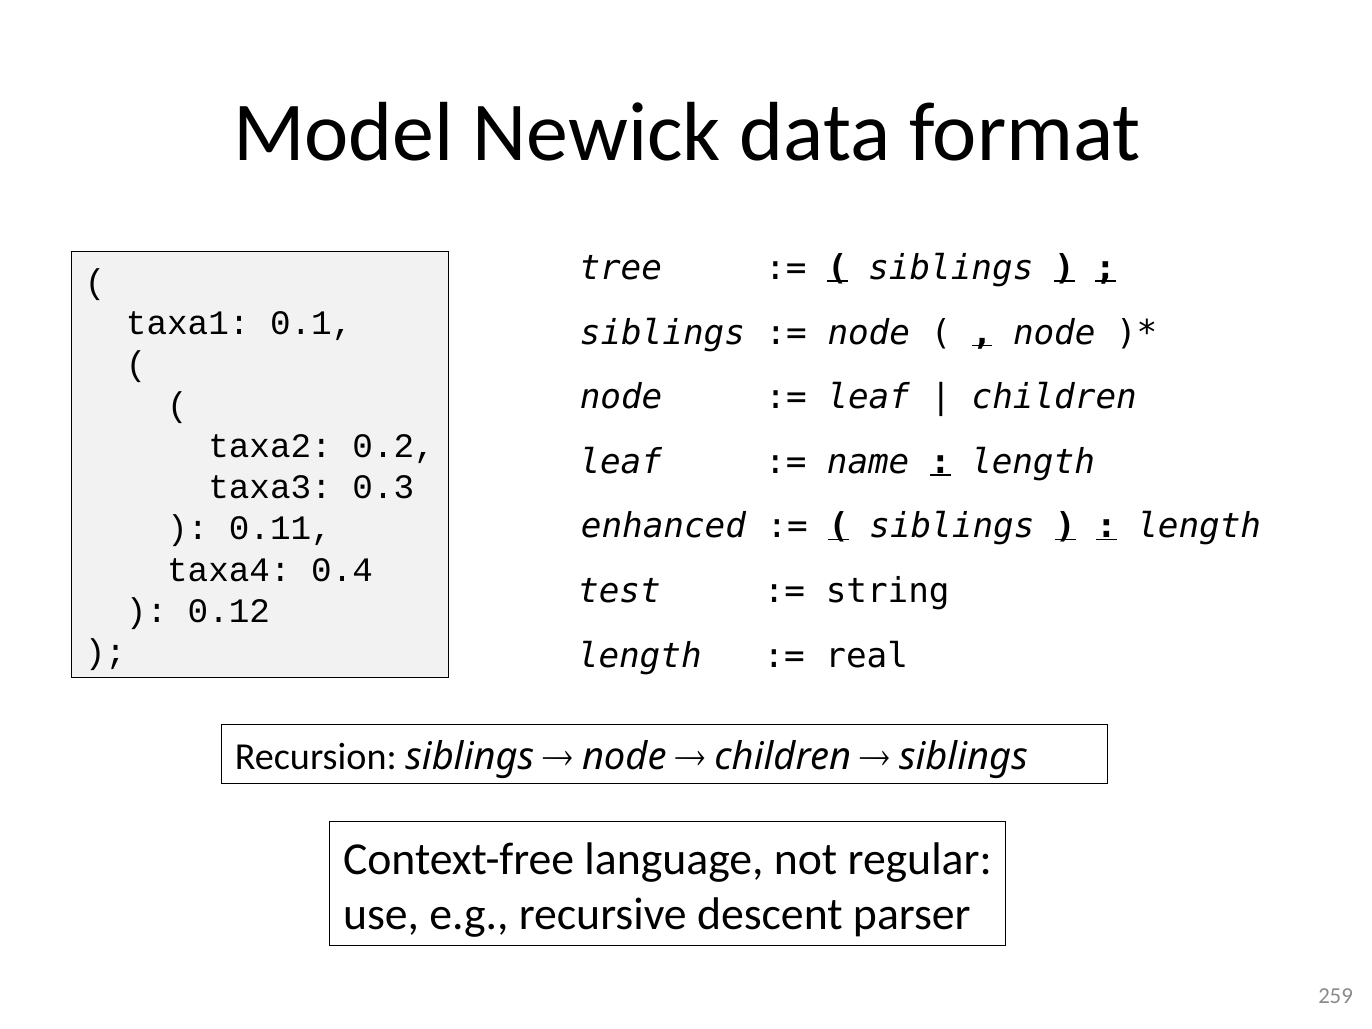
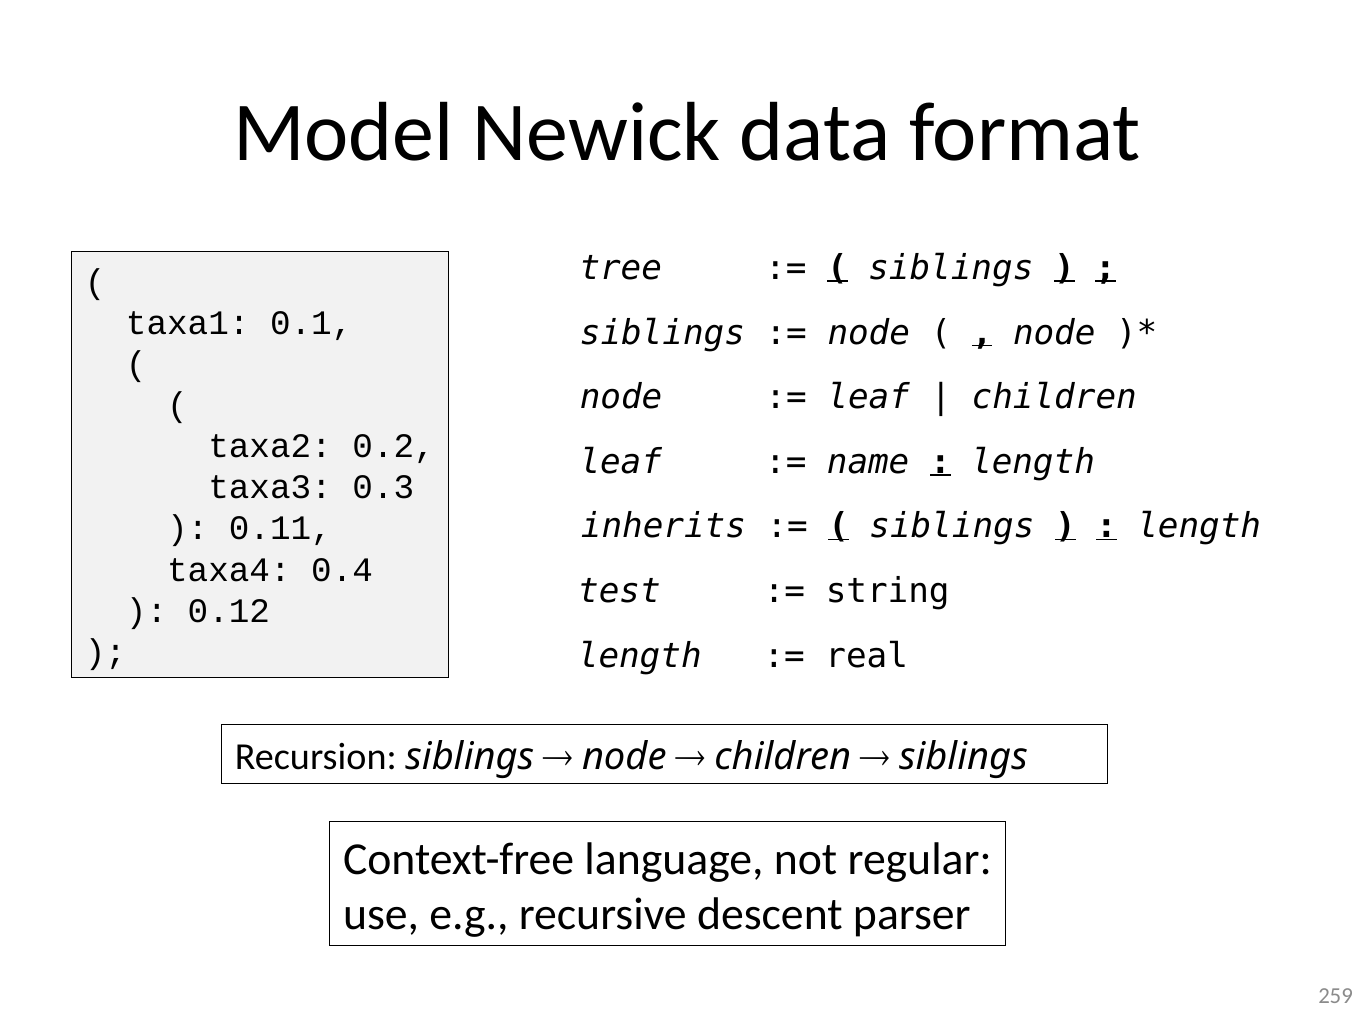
enhanced: enhanced -> inherits (663, 527)
